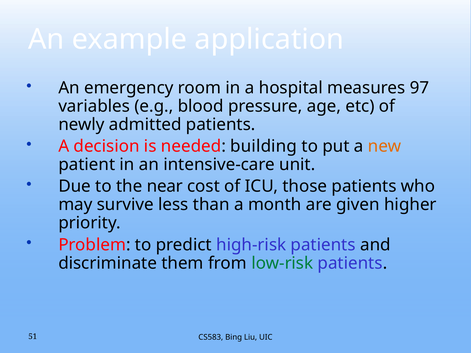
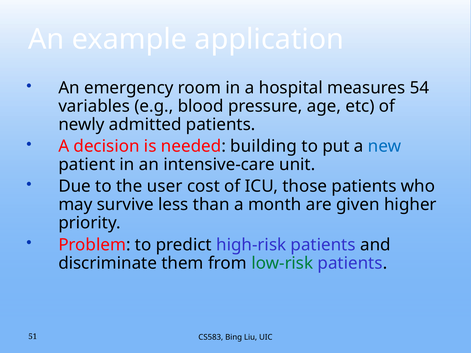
97: 97 -> 54 (419, 88)
new colour: orange -> blue (385, 146)
near: near -> user (165, 186)
